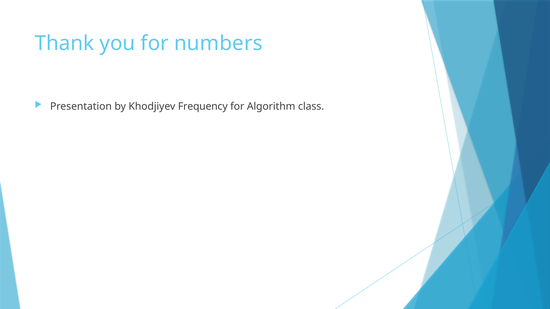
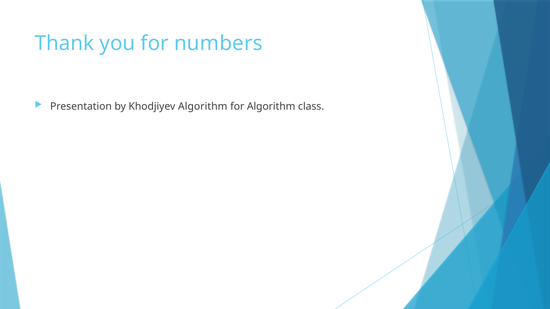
Khodjiyev Frequency: Frequency -> Algorithm (203, 106)
